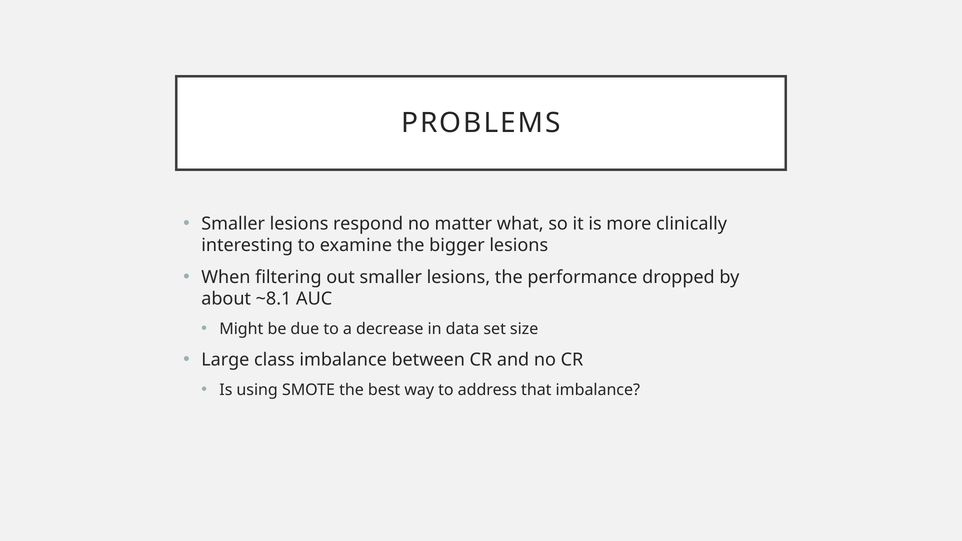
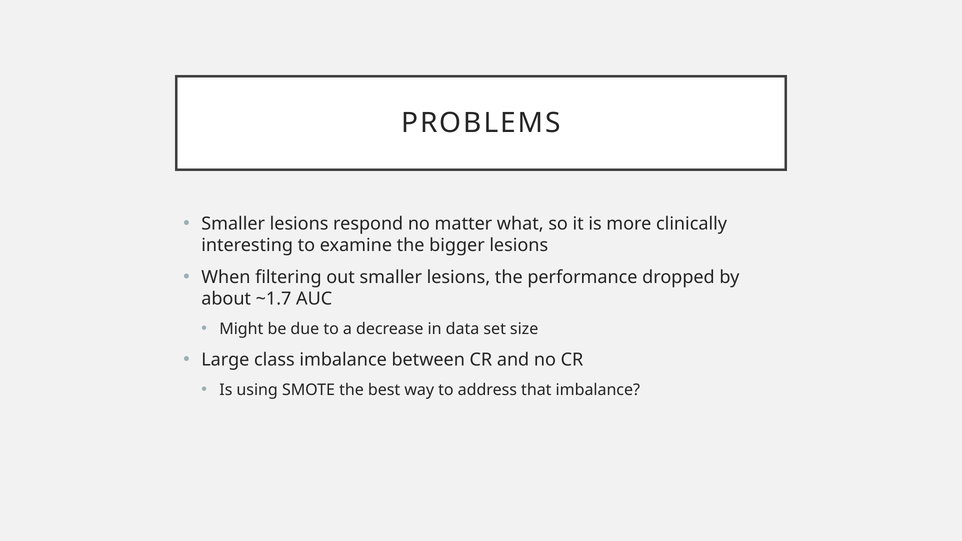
~8.1: ~8.1 -> ~1.7 (274, 299)
